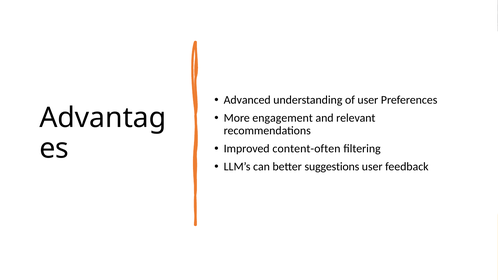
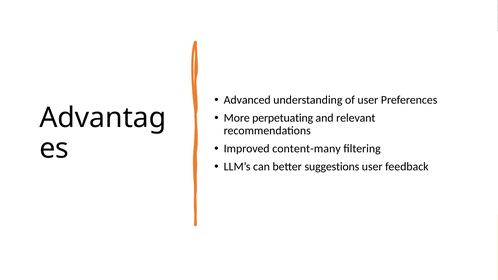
engagement: engagement -> perpetuating (283, 118)
content-often: content-often -> content-many (306, 149)
